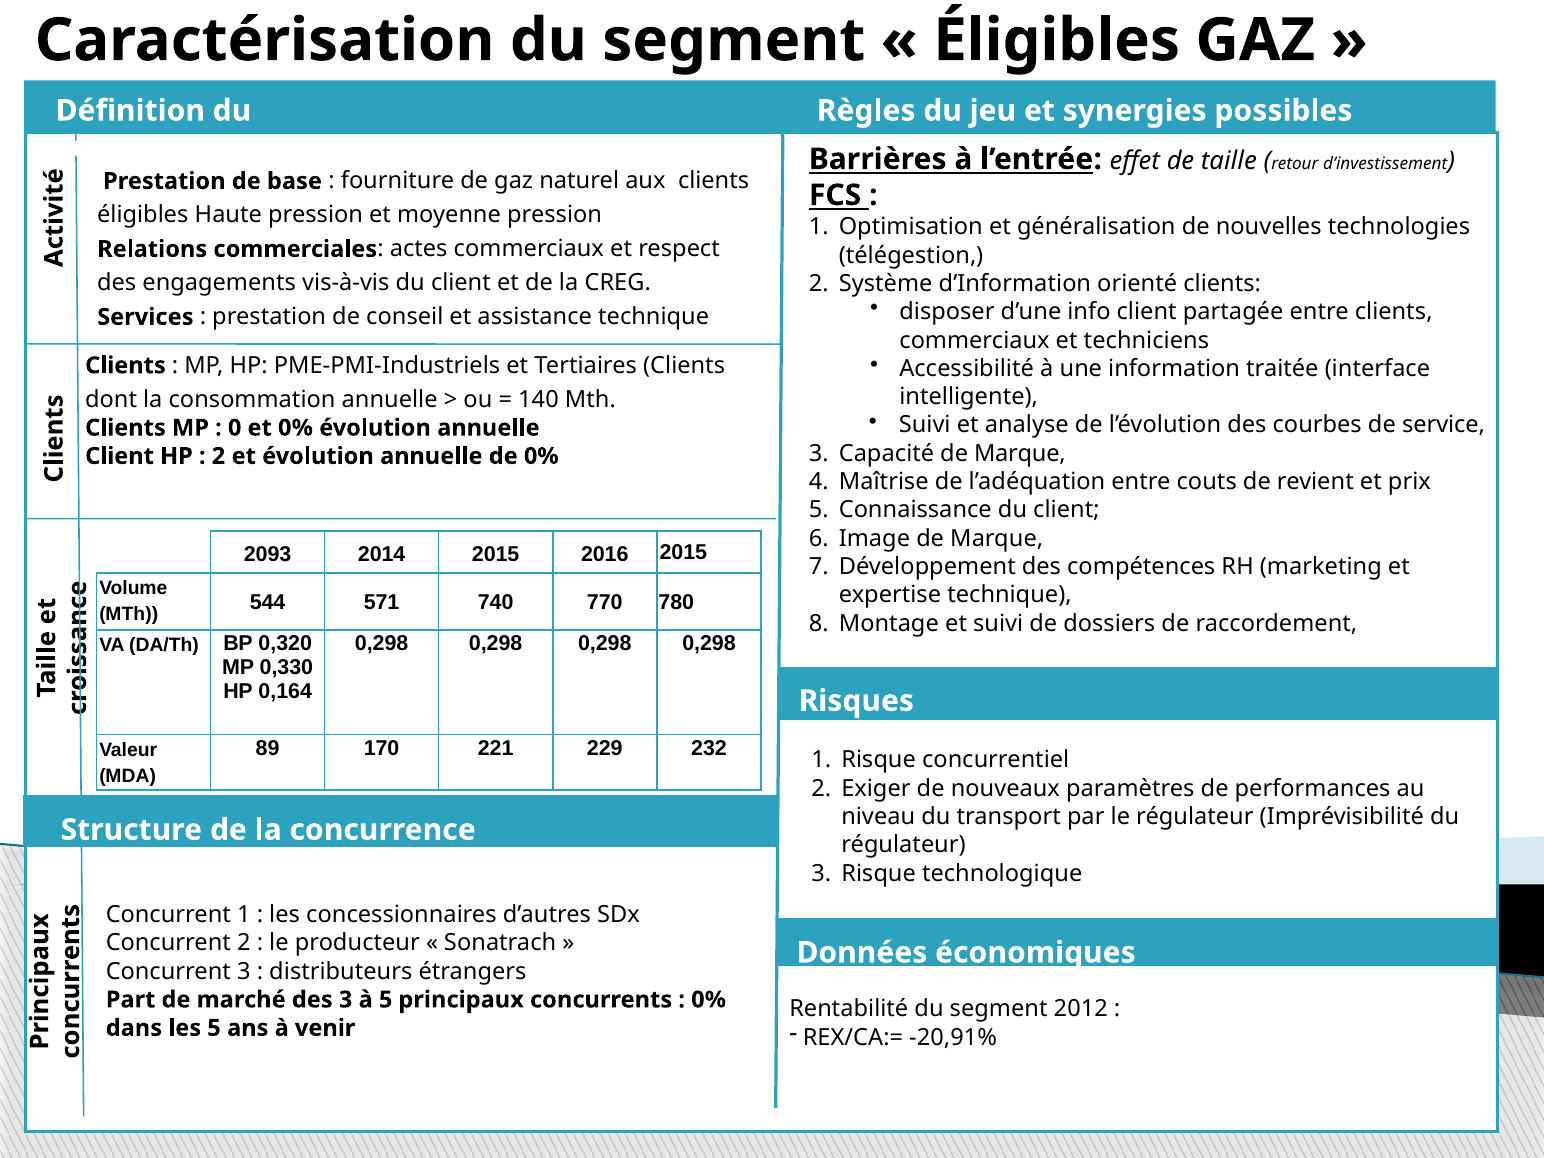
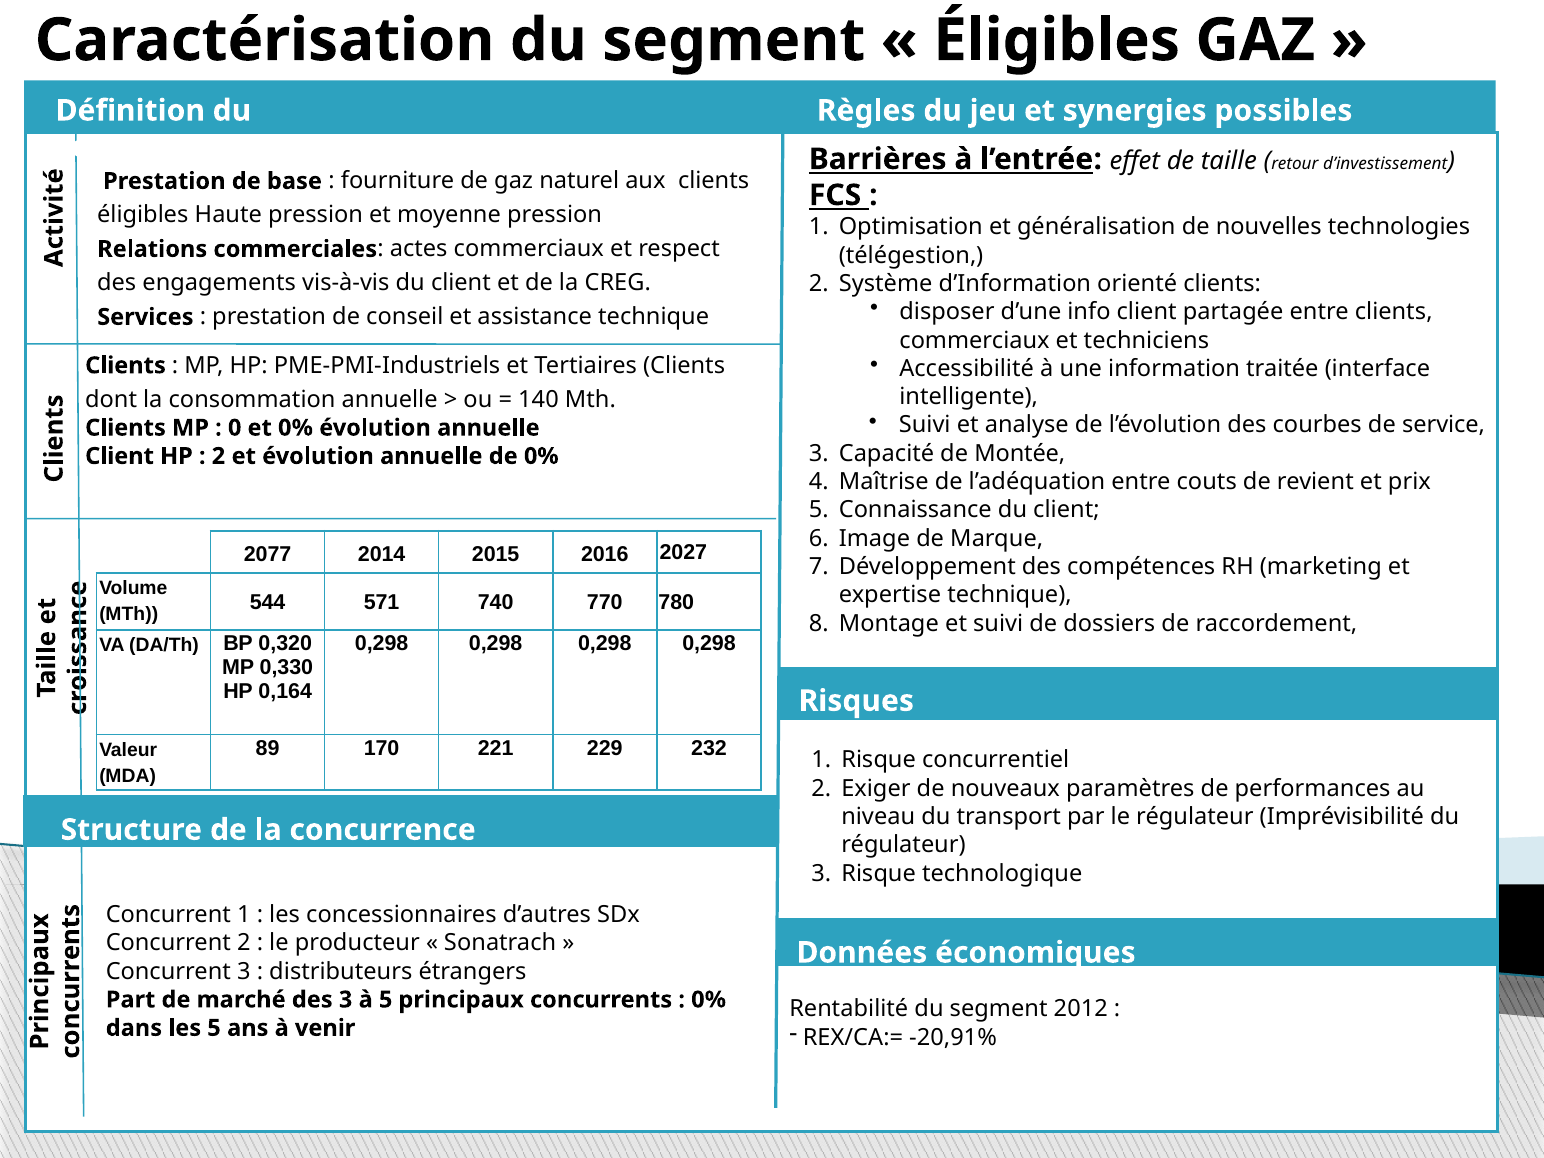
Capacité de Marque: Marque -> Montée (1020, 454)
2093: 2093 -> 2077 (268, 554)
2016 2015: 2015 -> 2027 (683, 552)
